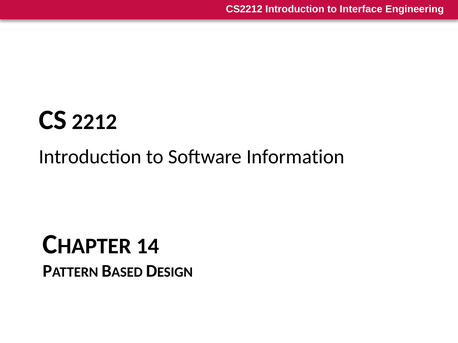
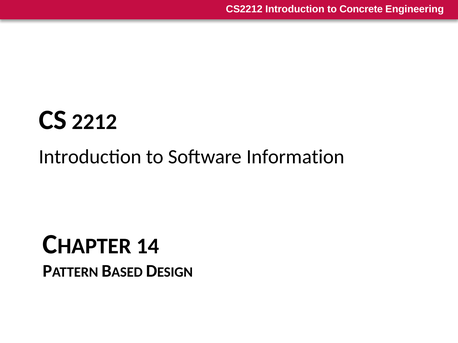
Interface: Interface -> Concrete (361, 9)
